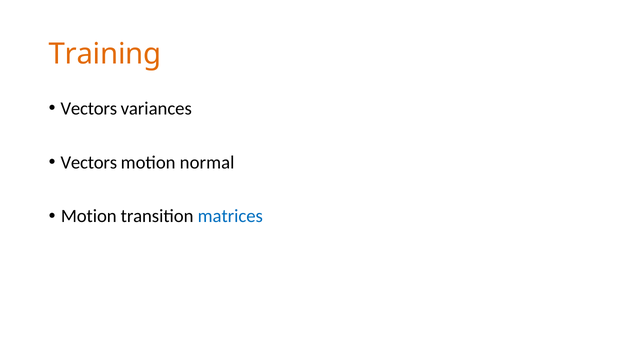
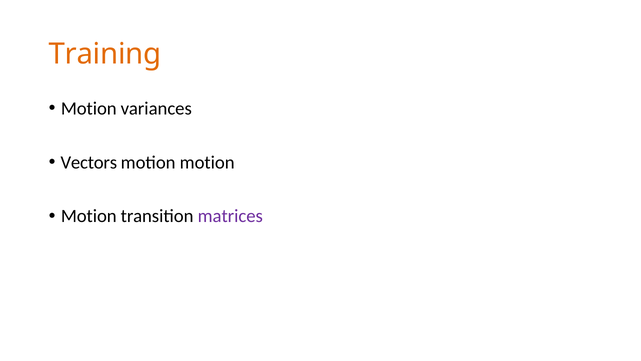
Vectors: Vectors -> Motion (89, 108)
motion normal: normal -> motion (207, 162)
matrices colour: blue -> purple (230, 216)
